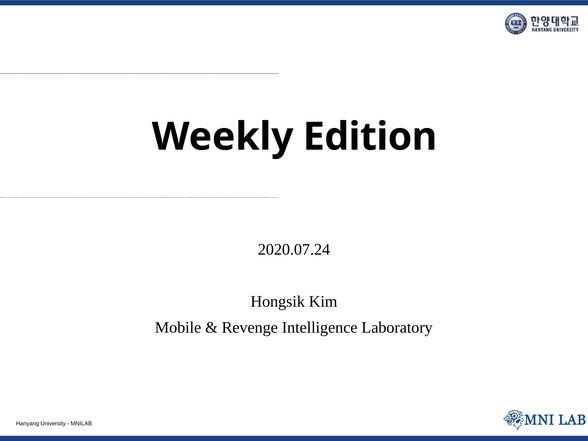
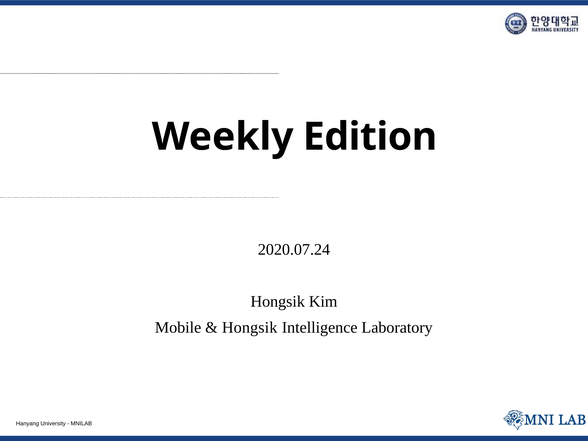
Revenge: Revenge -> Hongsik (250, 327)
